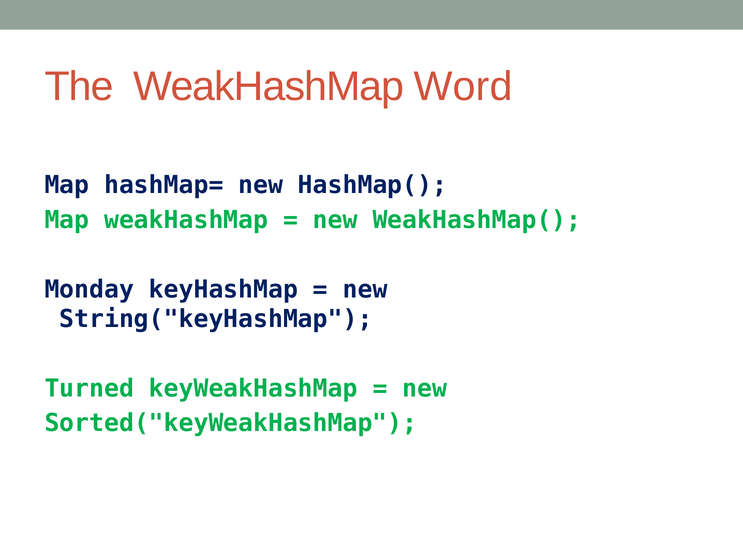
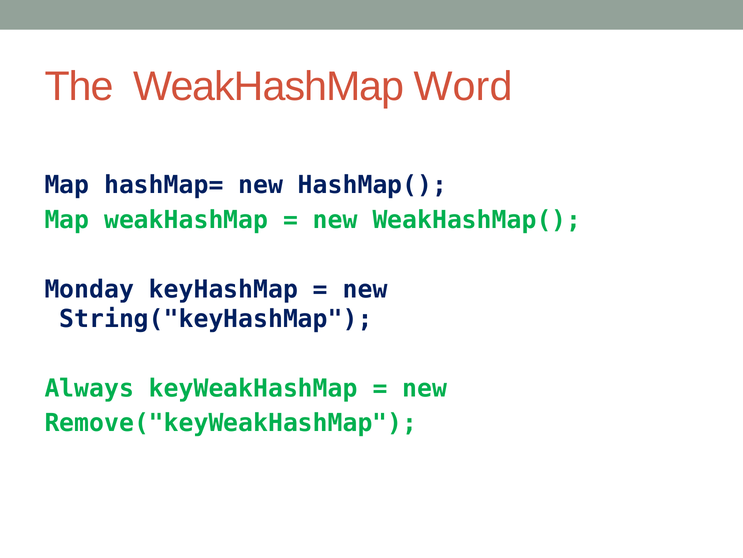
Turned: Turned -> Always (89, 388)
Sorted("keyWeakHashMap: Sorted("keyWeakHashMap -> Remove("keyWeakHashMap (231, 423)
